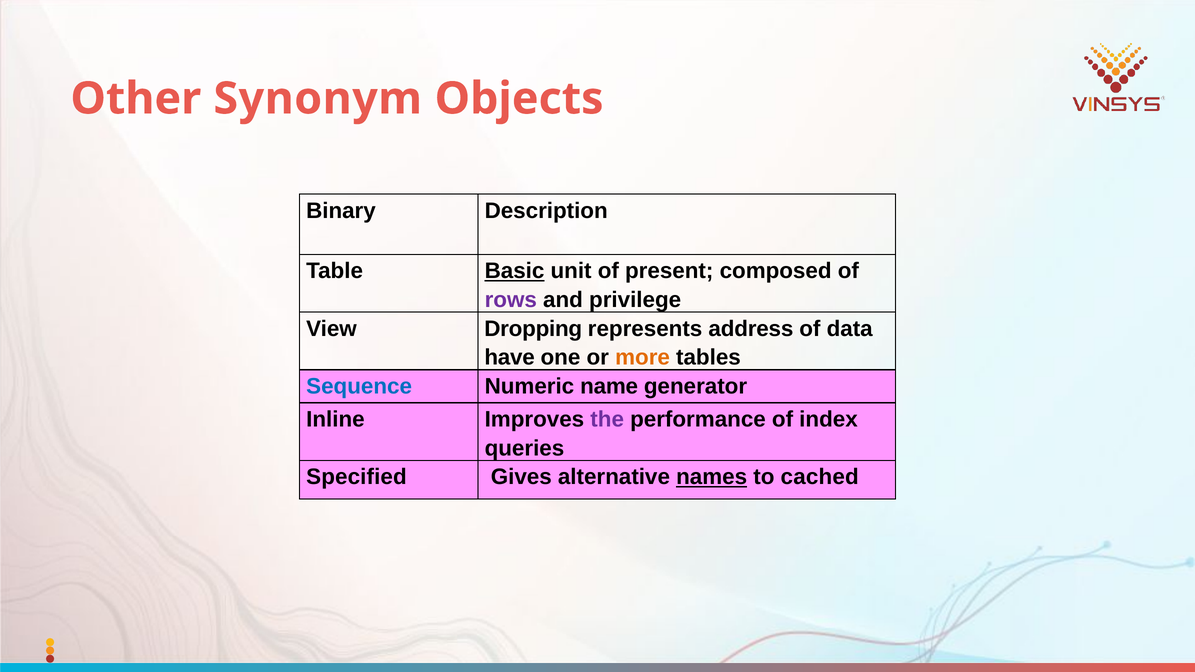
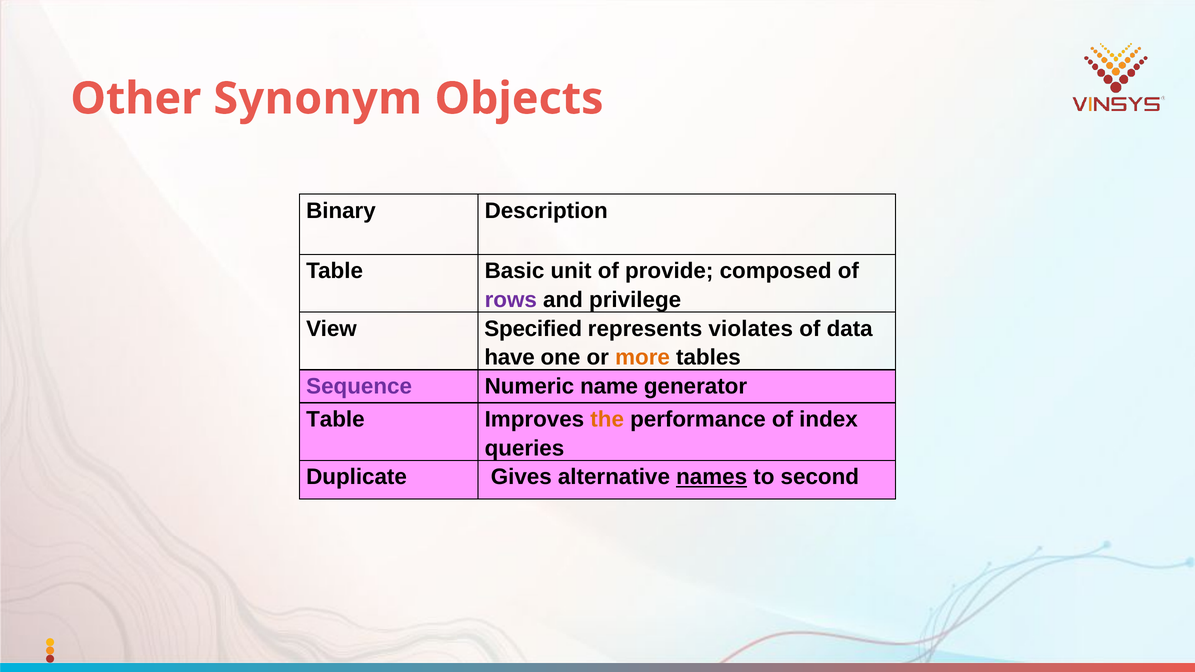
Basic underline: present -> none (515, 271)
present: present -> provide (669, 271)
Dropping: Dropping -> Specified (533, 329)
address: address -> violates (751, 329)
Sequence colour: blue -> purple (359, 387)
Inline: Inline -> Table (335, 420)
the colour: purple -> orange (607, 420)
Specified: Specified -> Duplicate (357, 477)
cached: cached -> second (820, 477)
